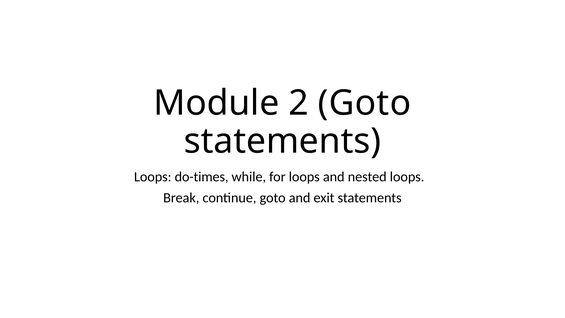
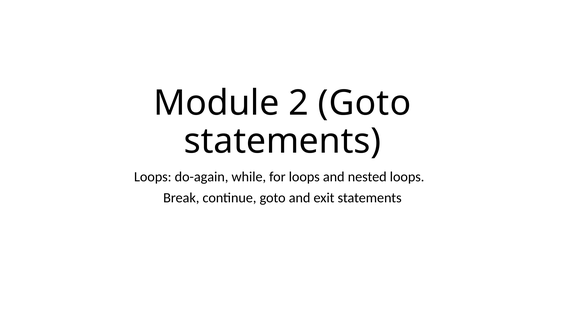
do-times: do-times -> do-again (202, 177)
